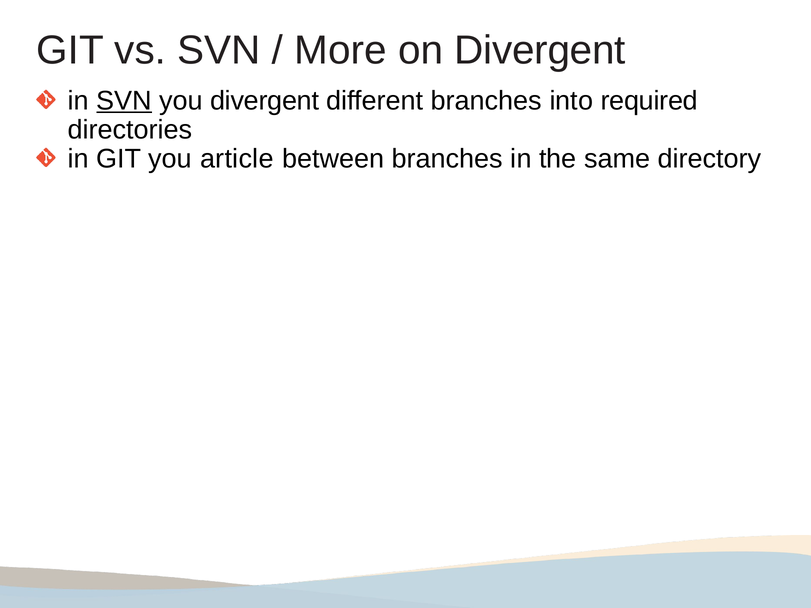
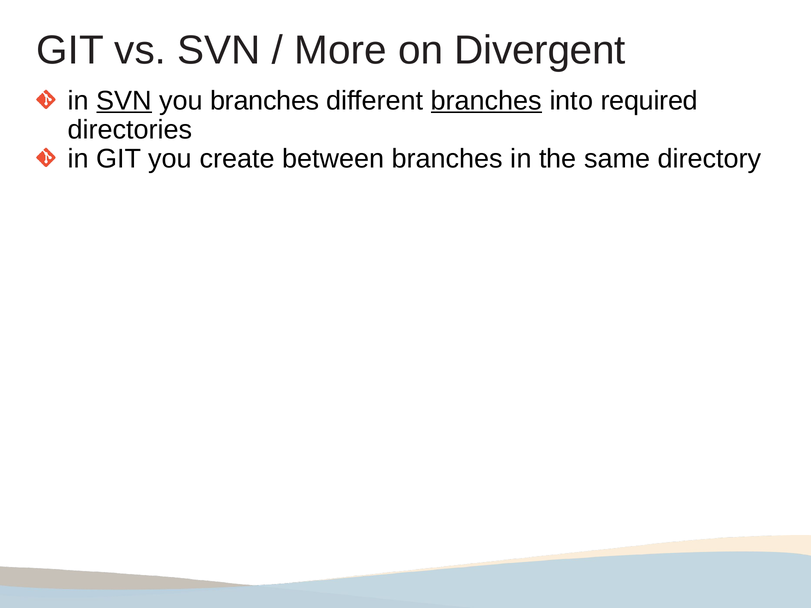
you divergent: divergent -> branches (265, 101)
branches underline: none -> present (486, 101)
article: article -> create (237, 159)
